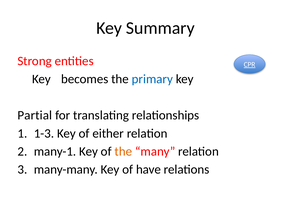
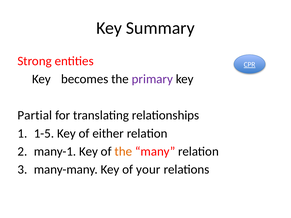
primary colour: blue -> purple (152, 79)
1-3: 1-3 -> 1-5 (44, 133)
have: have -> your (148, 170)
